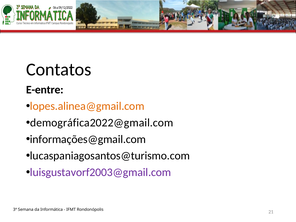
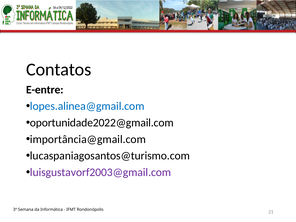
lopes.alinea@gmail.com colour: orange -> blue (87, 106)
demográfica2022@gmail.com: demográfica2022@gmail.com -> oportunidade2022@gmail.com (102, 123)
informações@gmail.com: informações@gmail.com -> importância@gmail.com (88, 139)
